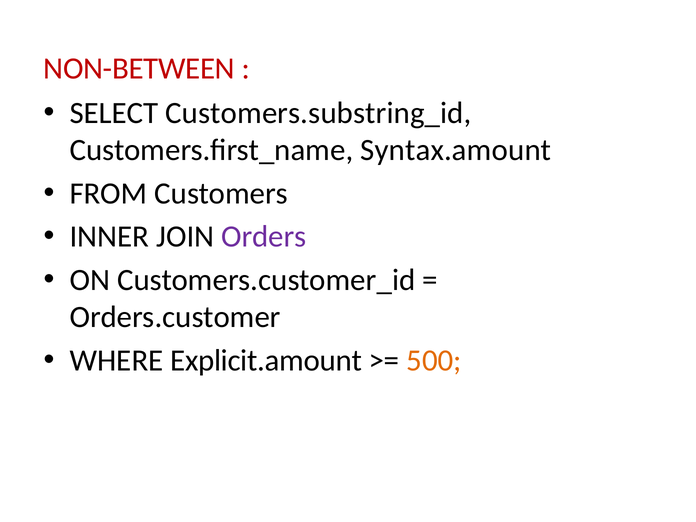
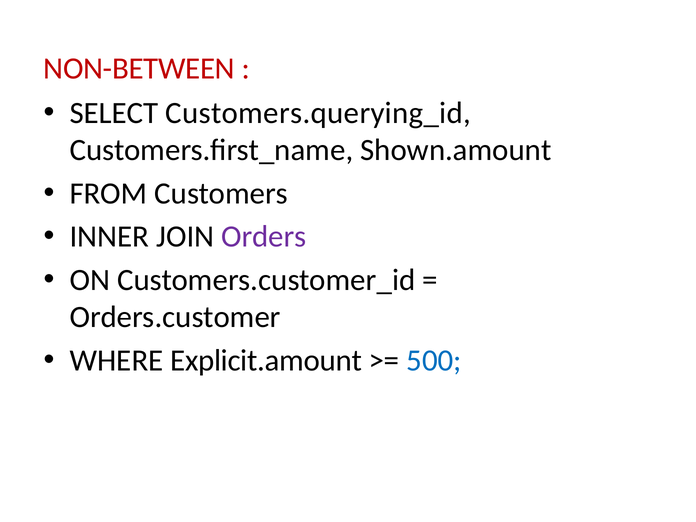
Customers.substring_id: Customers.substring_id -> Customers.querying_id (318, 113)
Syntax.amount: Syntax.amount -> Shown.amount (456, 150)
500 colour: orange -> blue (434, 361)
